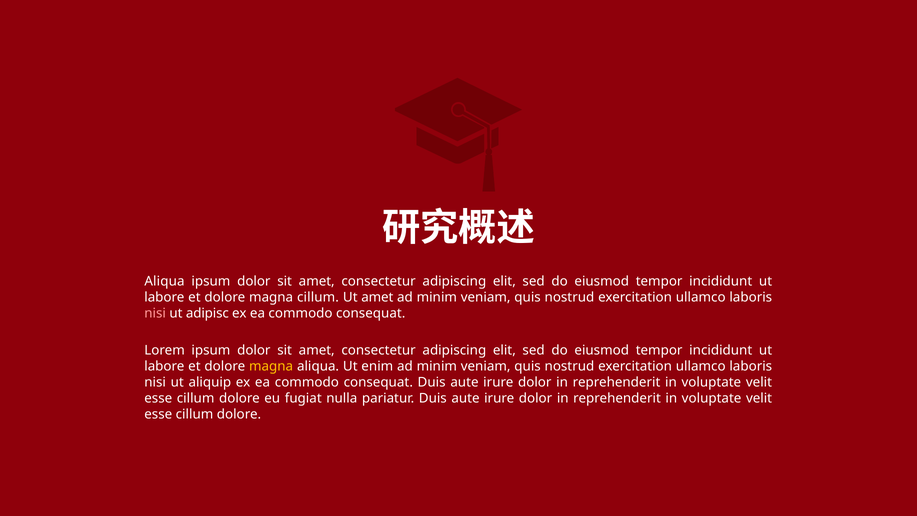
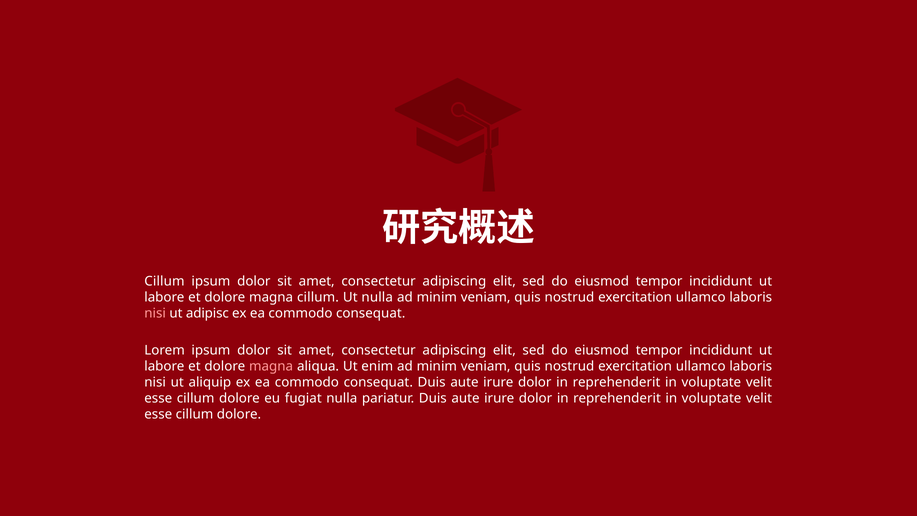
Aliqua: Aliqua -> Cillum (164, 281)
Ut amet: amet -> nulla (377, 297)
magna colour: yellow -> pink (271, 366)
